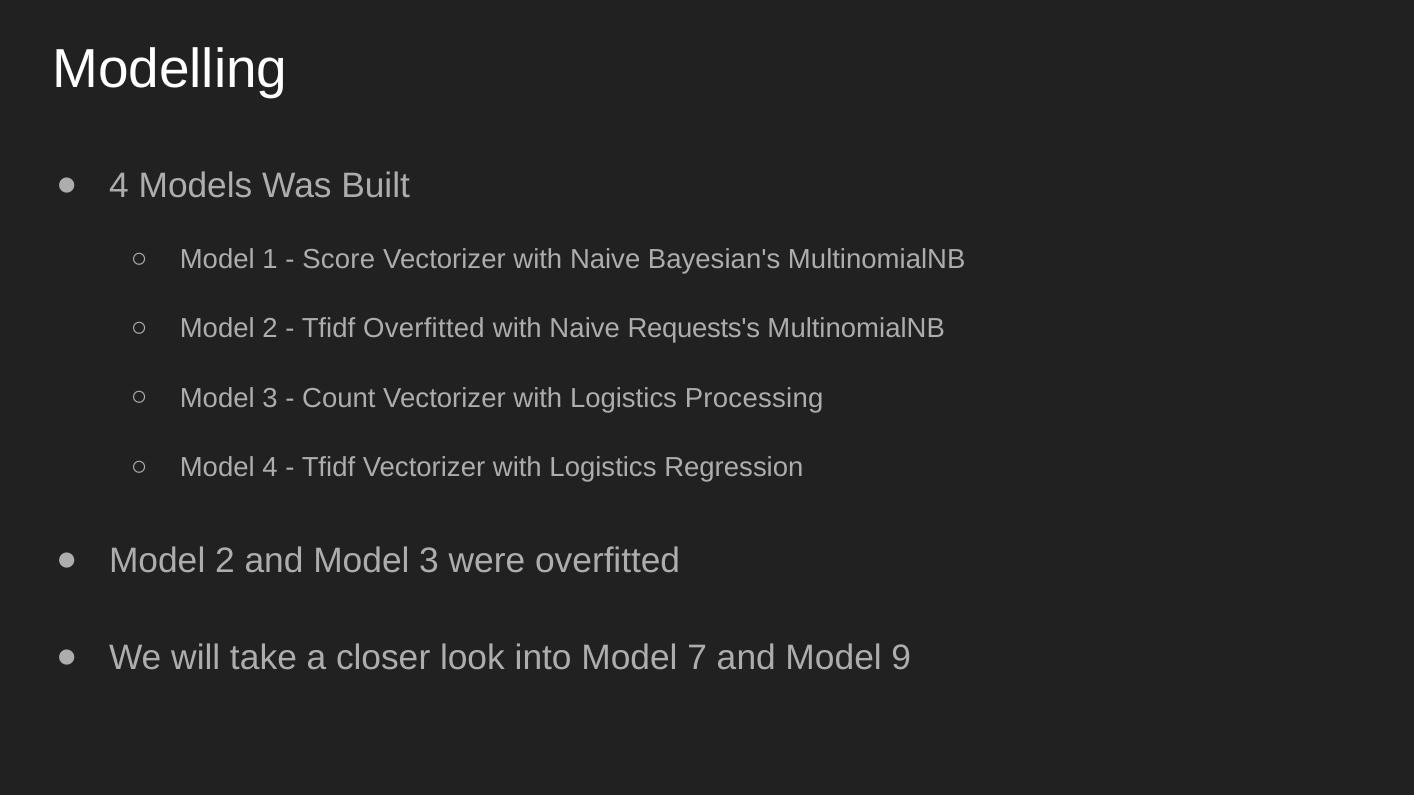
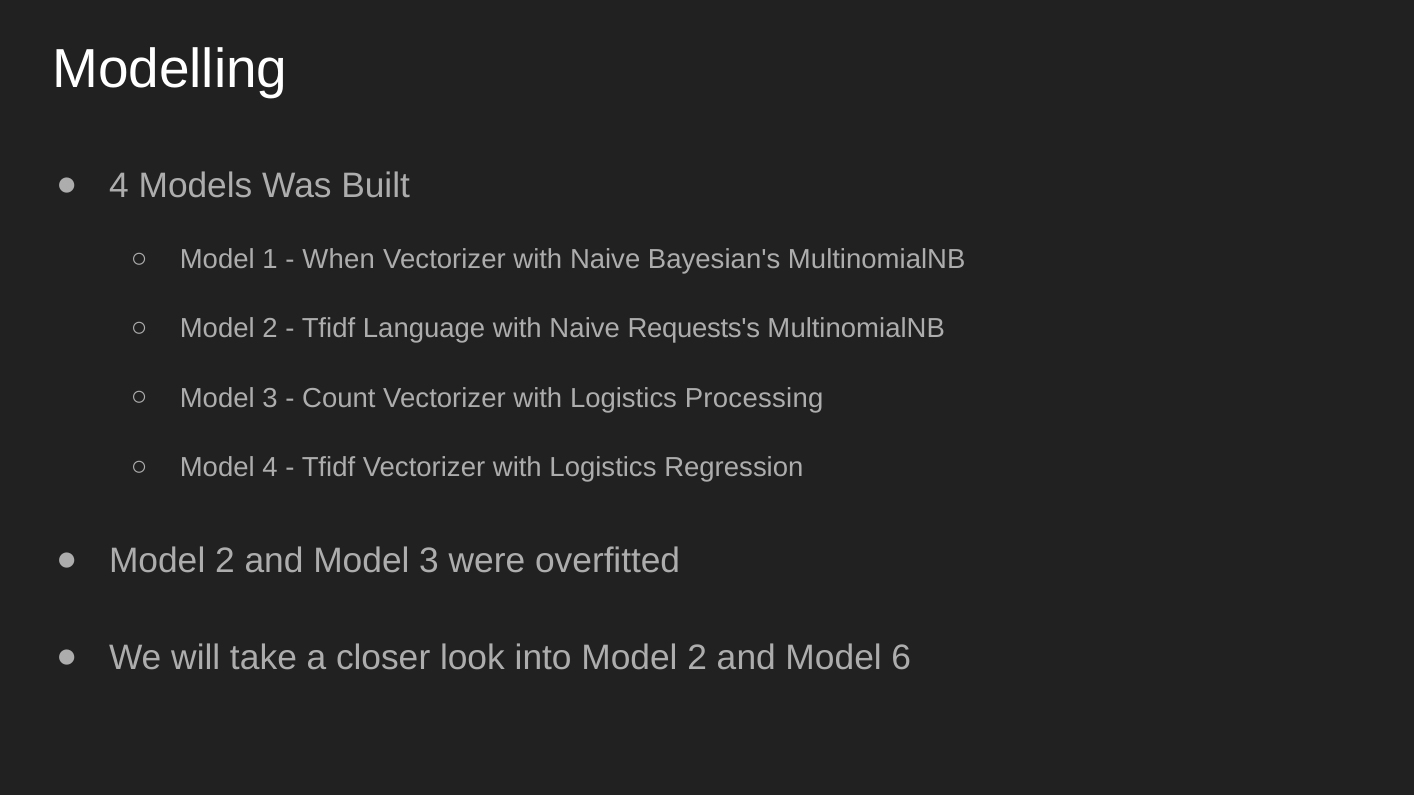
Score: Score -> When (339, 260)
Tfidf Overfitted: Overfitted -> Language (424, 329)
into Model 7: 7 -> 2 (697, 659)
9: 9 -> 6 (901, 659)
